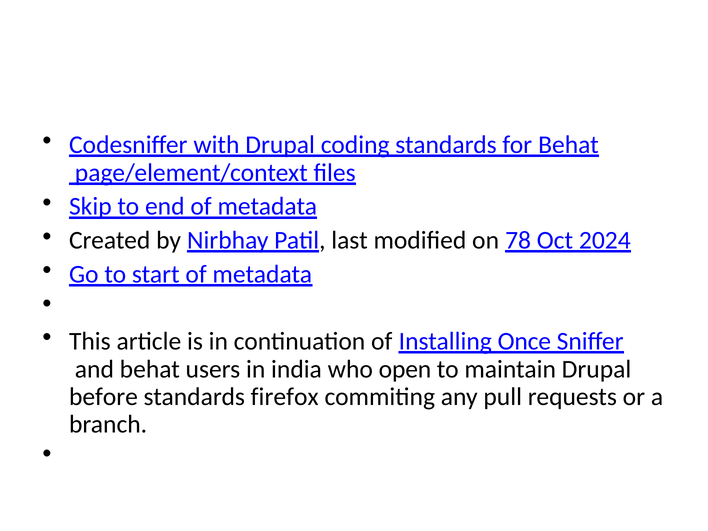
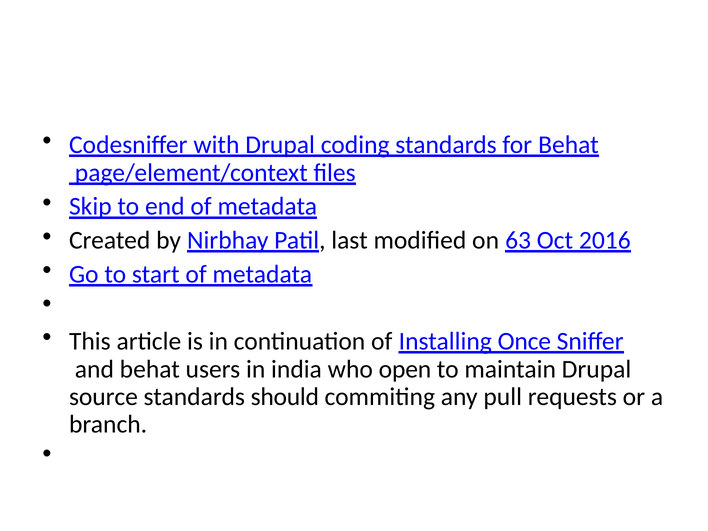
78: 78 -> 63 (518, 240)
2024: 2024 -> 2016 (605, 240)
before: before -> source (103, 397)
firefox: firefox -> should (285, 397)
